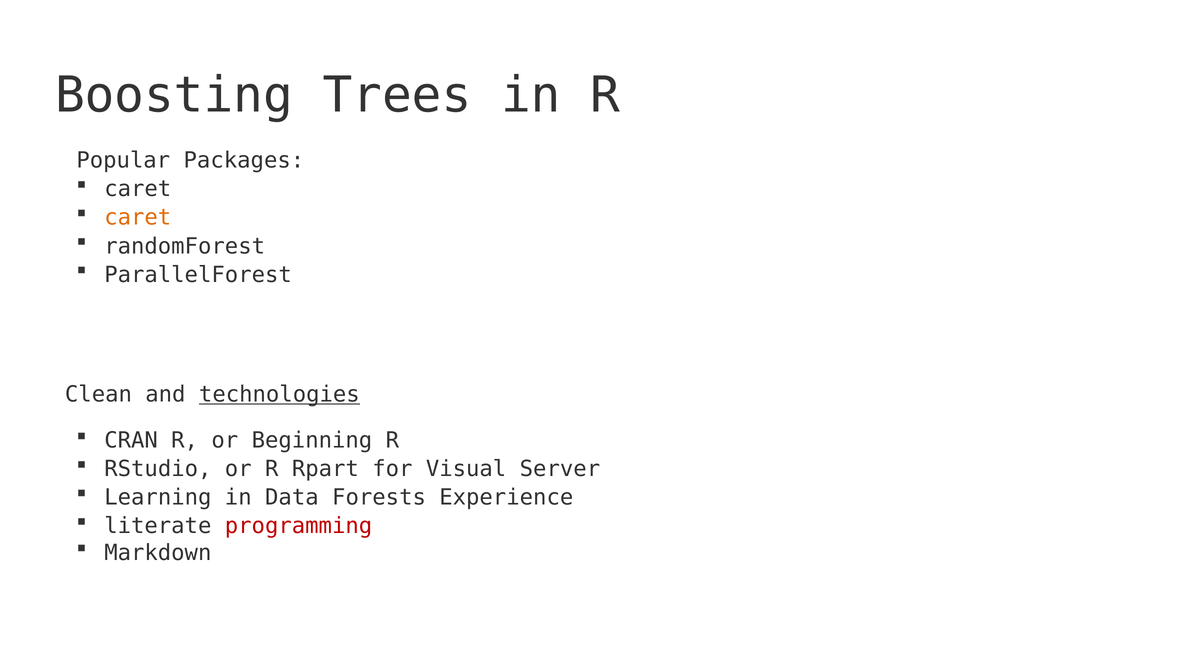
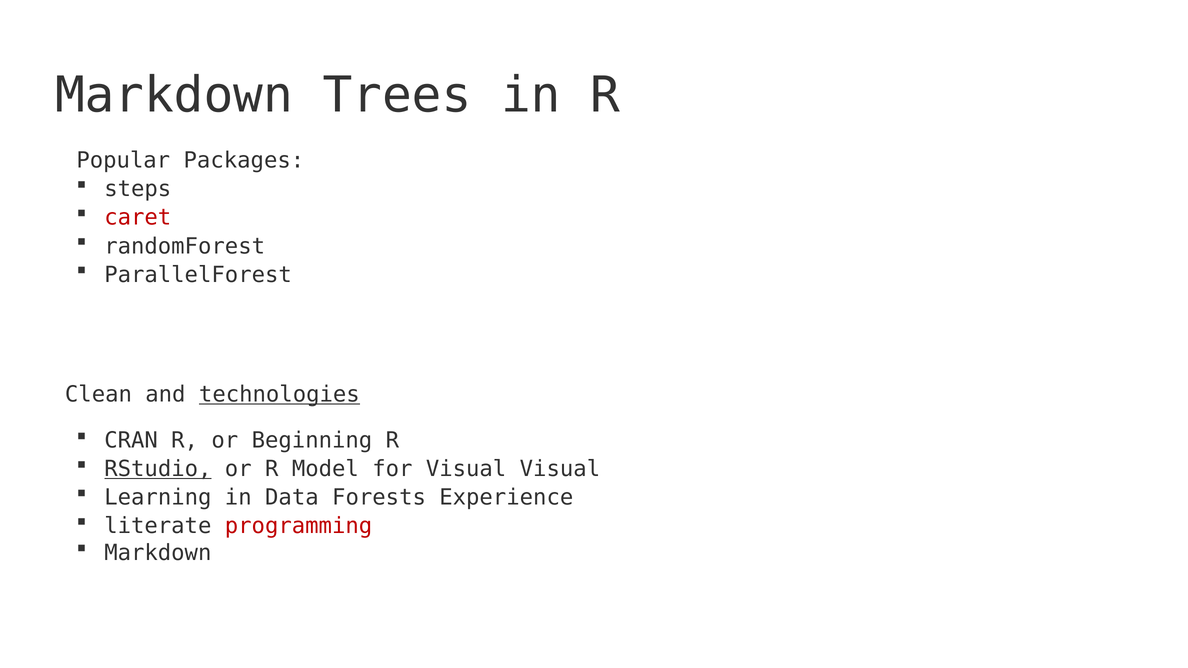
Boosting: Boosting -> Markdown (174, 96)
caret: caret -> steps (138, 189)
caret colour: orange -> red (138, 218)
RStudio underline: none -> present (158, 469)
Rpart: Rpart -> Model (325, 469)
Visual Server: Server -> Visual (560, 469)
